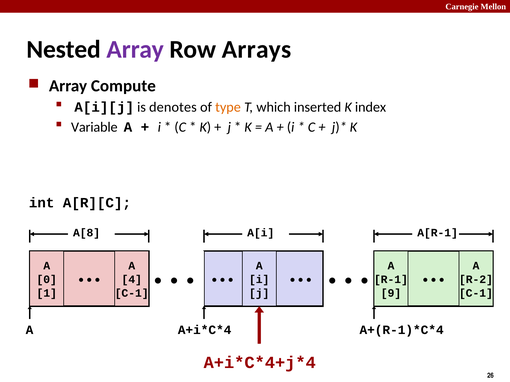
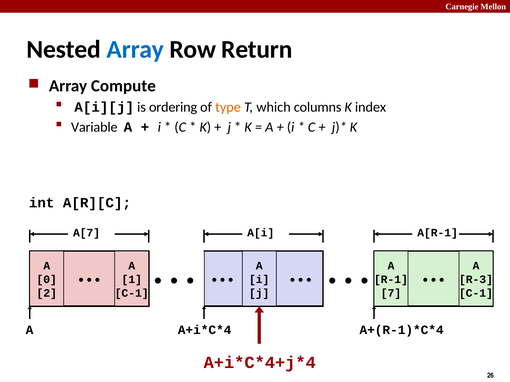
Array colour: purple -> blue (135, 50)
Arrays: Arrays -> Return (257, 50)
denotes: denotes -> ordering (173, 107)
inserted: inserted -> columns (318, 107)
A[8: A[8 -> A[7 (87, 233)
4: 4 -> 1 (132, 280)
R-2: R-2 -> R-3 (476, 280)
1: 1 -> 2 (47, 293)
9: 9 -> 7 (391, 293)
